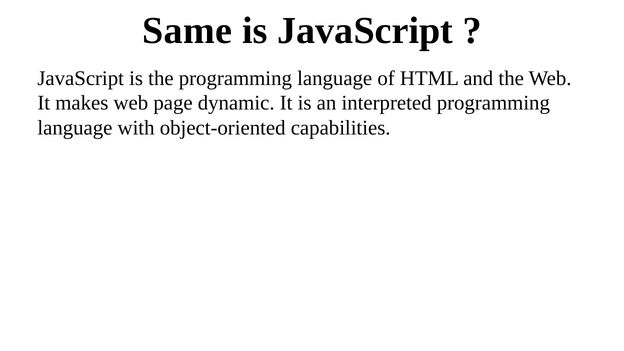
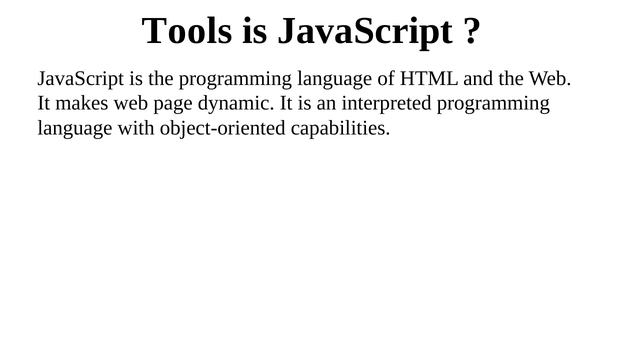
Same: Same -> Tools (187, 31)
